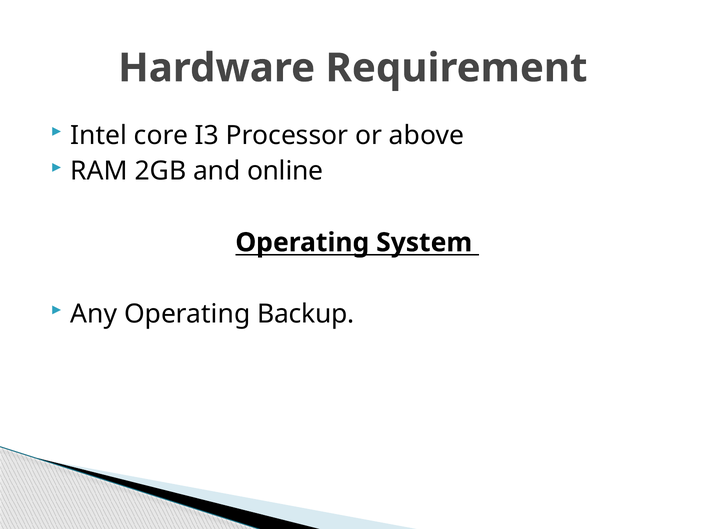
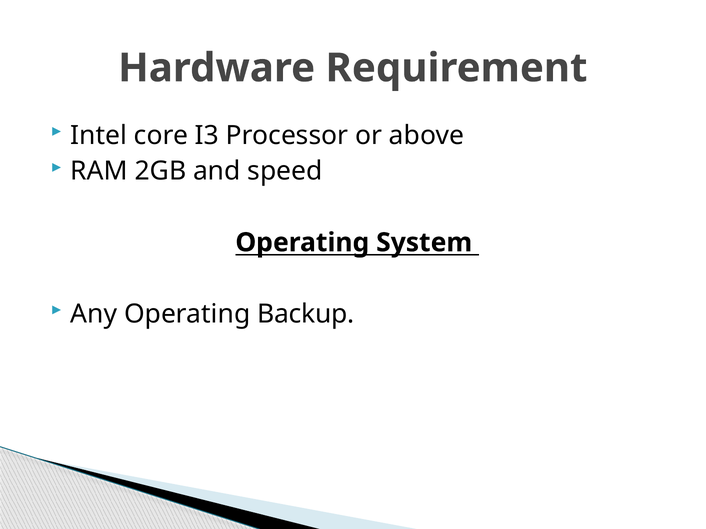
online: online -> speed (285, 171)
